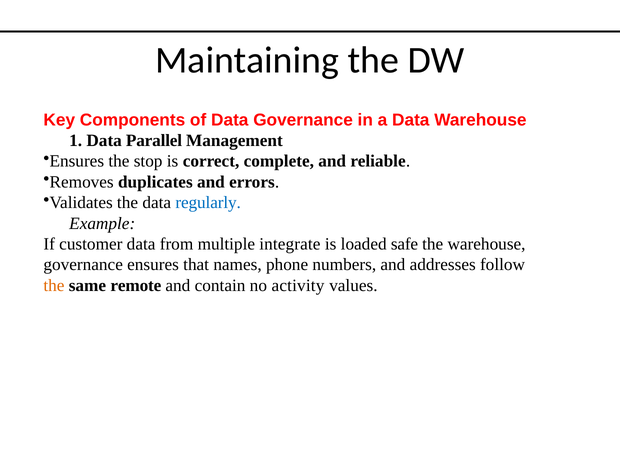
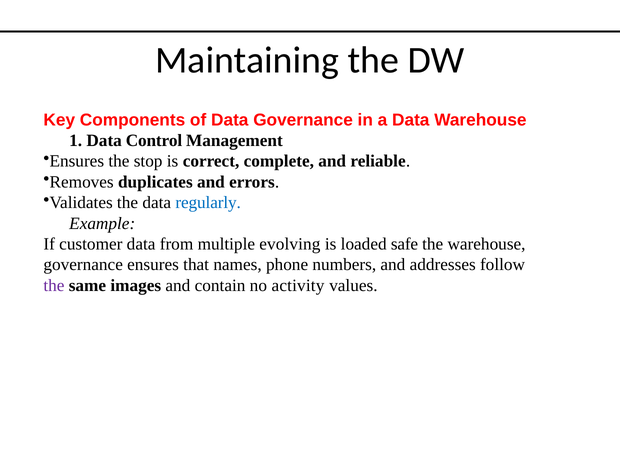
Parallel: Parallel -> Control (154, 141)
integrate: integrate -> evolving (290, 244)
the colour: orange -> purple (54, 285)
remote: remote -> images (136, 285)
